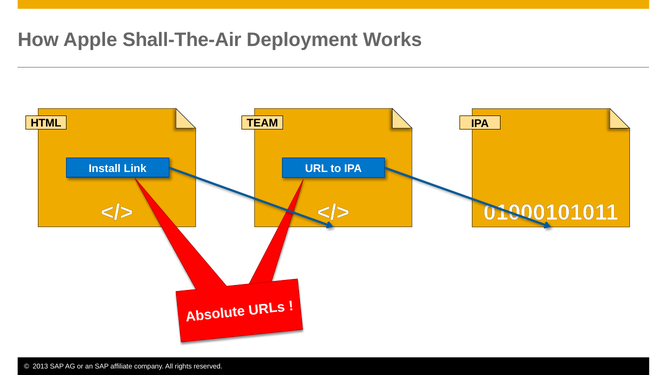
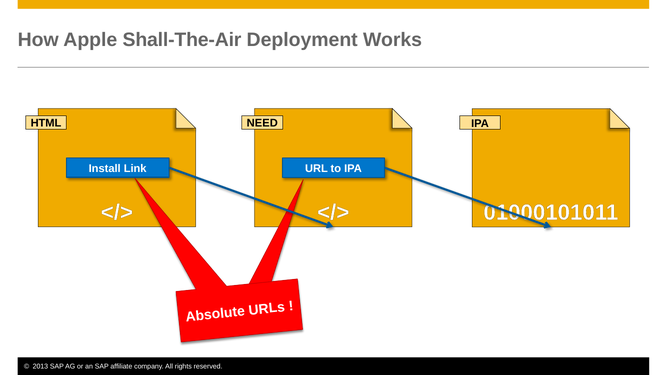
TEAM: TEAM -> NEED (262, 123)
